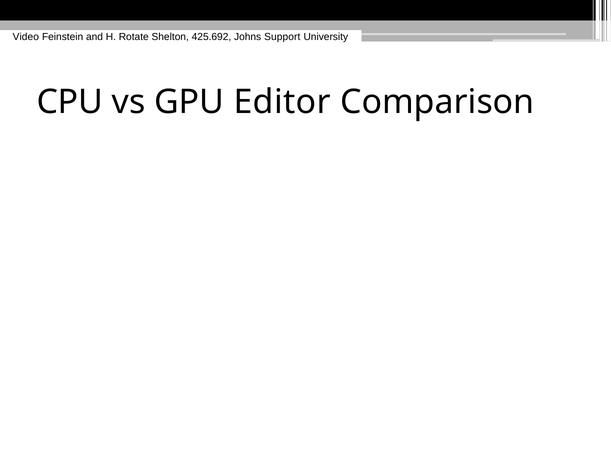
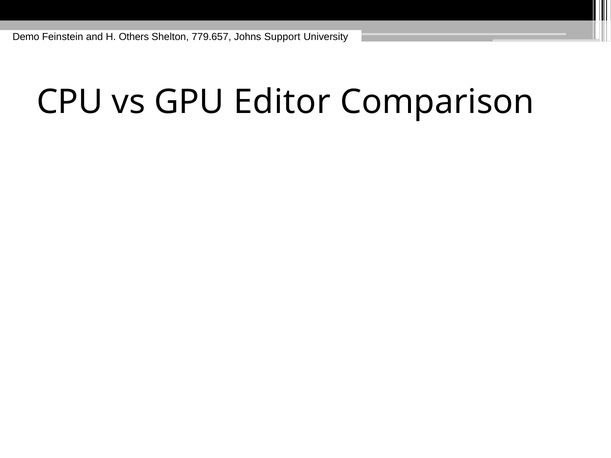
Video: Video -> Demo (26, 37)
Rotate: Rotate -> Others (134, 37)
425.692: 425.692 -> 779.657 (211, 37)
